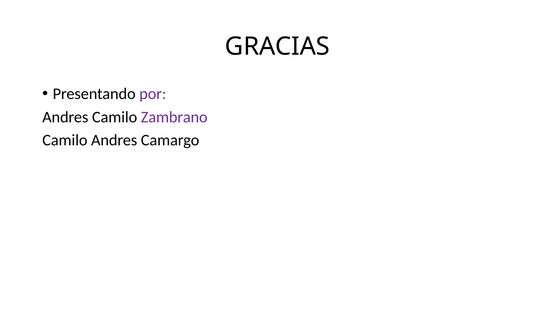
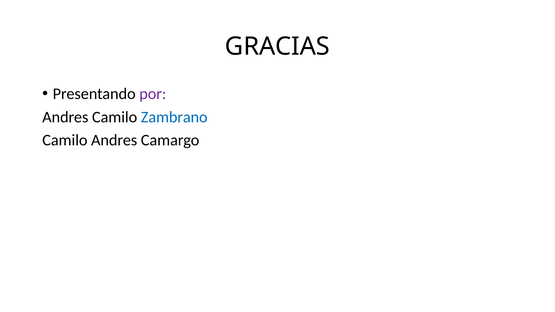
Zambrano colour: purple -> blue (174, 117)
